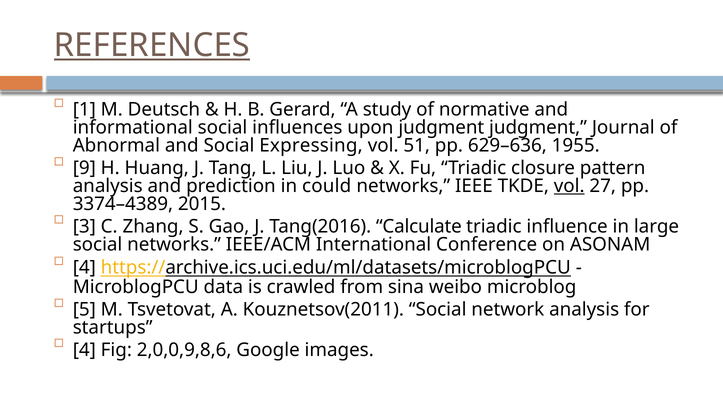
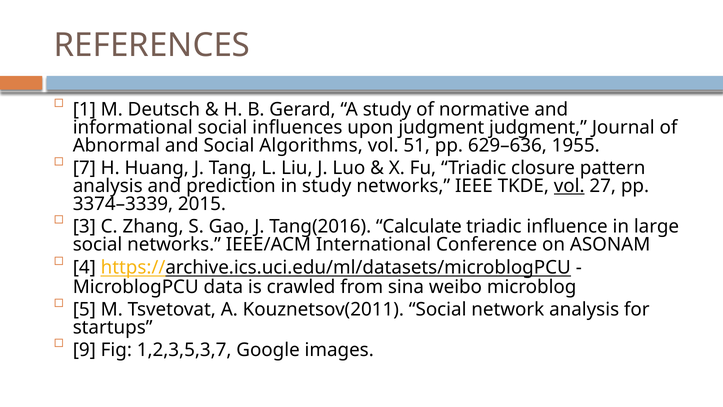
REFERENCES underline: present -> none (152, 45)
Expressing: Expressing -> Algorithms (311, 146)
9: 9 -> 7 (84, 168)
in could: could -> study (327, 186)
3374–4389: 3374–4389 -> 3374–3339 (123, 204)
4: 4 -> 9 (84, 350)
2,0,0,9,8,6: 2,0,0,9,8,6 -> 1,2,3,5,3,7 (184, 350)
